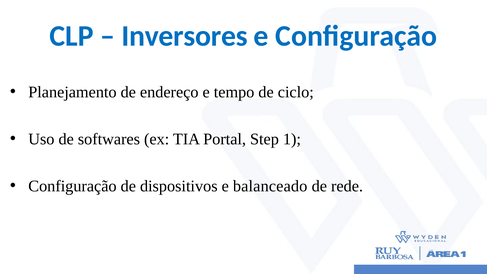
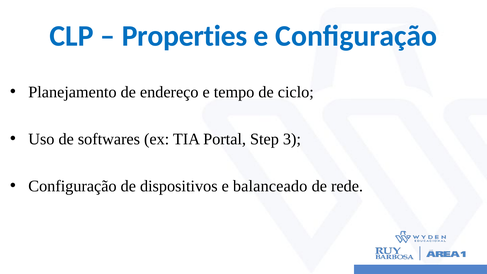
Inversores: Inversores -> Properties (185, 36)
1: 1 -> 3 (292, 139)
